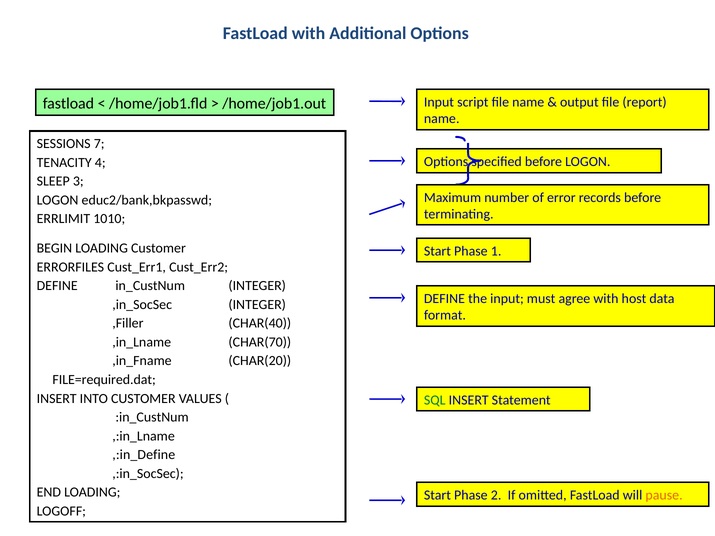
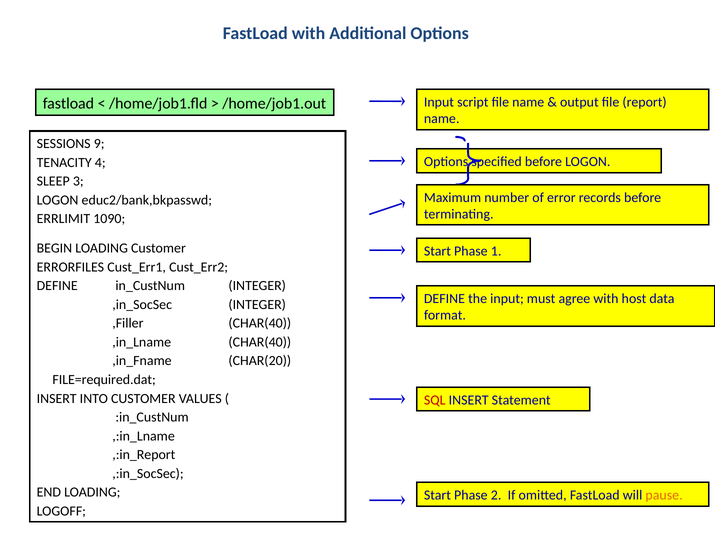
7: 7 -> 9 (99, 144)
1010: 1010 -> 1090 (109, 219)
,in_Lname CHAR(70: CHAR(70 -> CHAR(40 (260, 342)
SQL colour: green -> red (435, 400)
,:in_Define: ,:in_Define -> ,:in_Report (144, 455)
